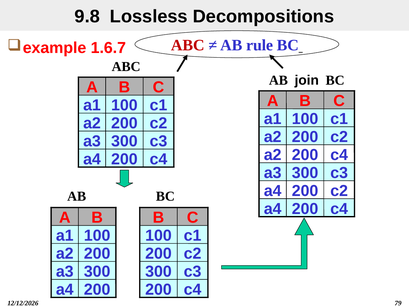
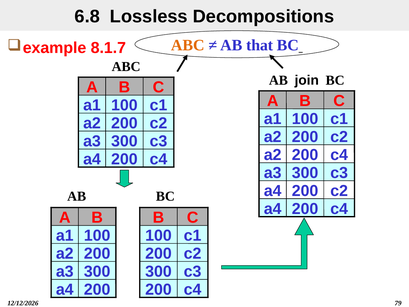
9.8: 9.8 -> 6.8 (87, 17)
ABC colour: red -> orange (188, 45)
rule: rule -> that (260, 45)
1.6.7: 1.6.7 -> 8.1.7 (108, 48)
